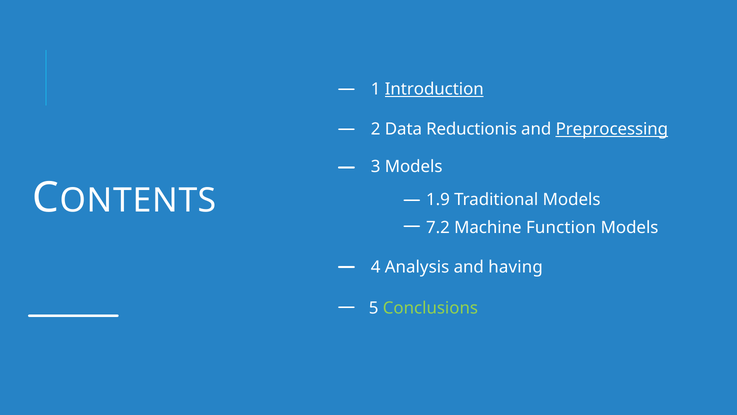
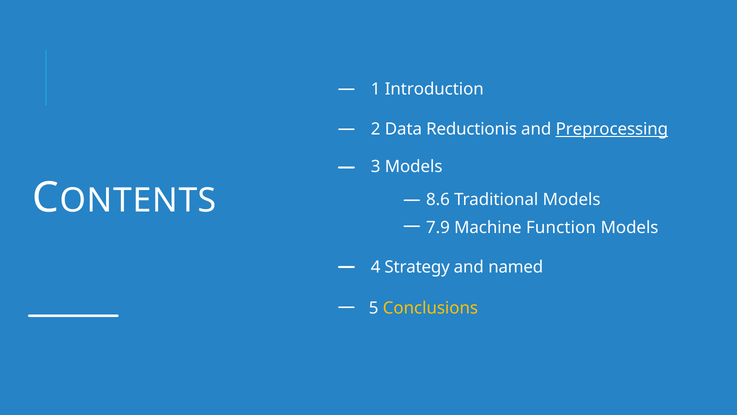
Introduction underline: present -> none (434, 89)
1.9: 1.9 -> 8.6 (438, 200)
7.2: 7.2 -> 7.9 (438, 228)
Analysis: Analysis -> Strategy (417, 267)
having: having -> named (516, 267)
Conclusions colour: light green -> yellow (430, 308)
